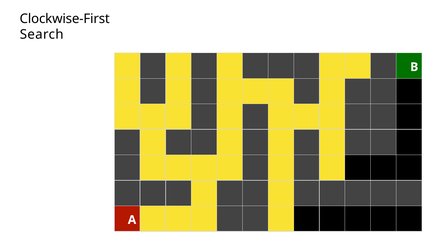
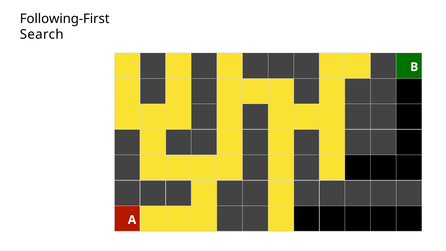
Clockwise-First: Clockwise-First -> Following-First (65, 19)
